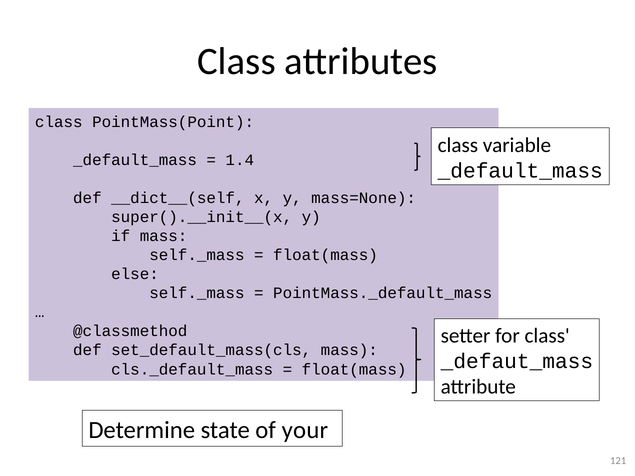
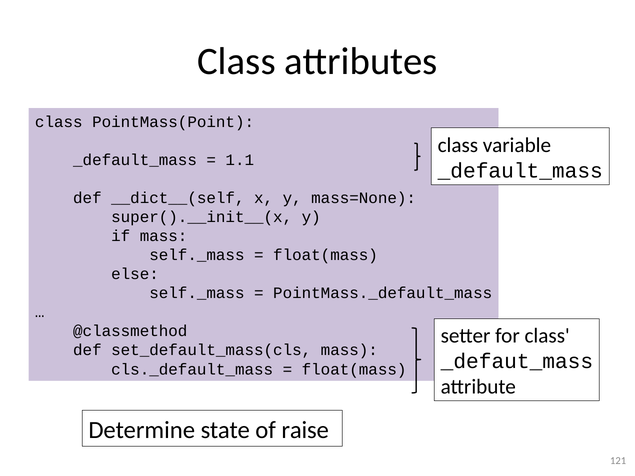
1.4: 1.4 -> 1.1 (240, 160)
your: your -> raise (305, 430)
